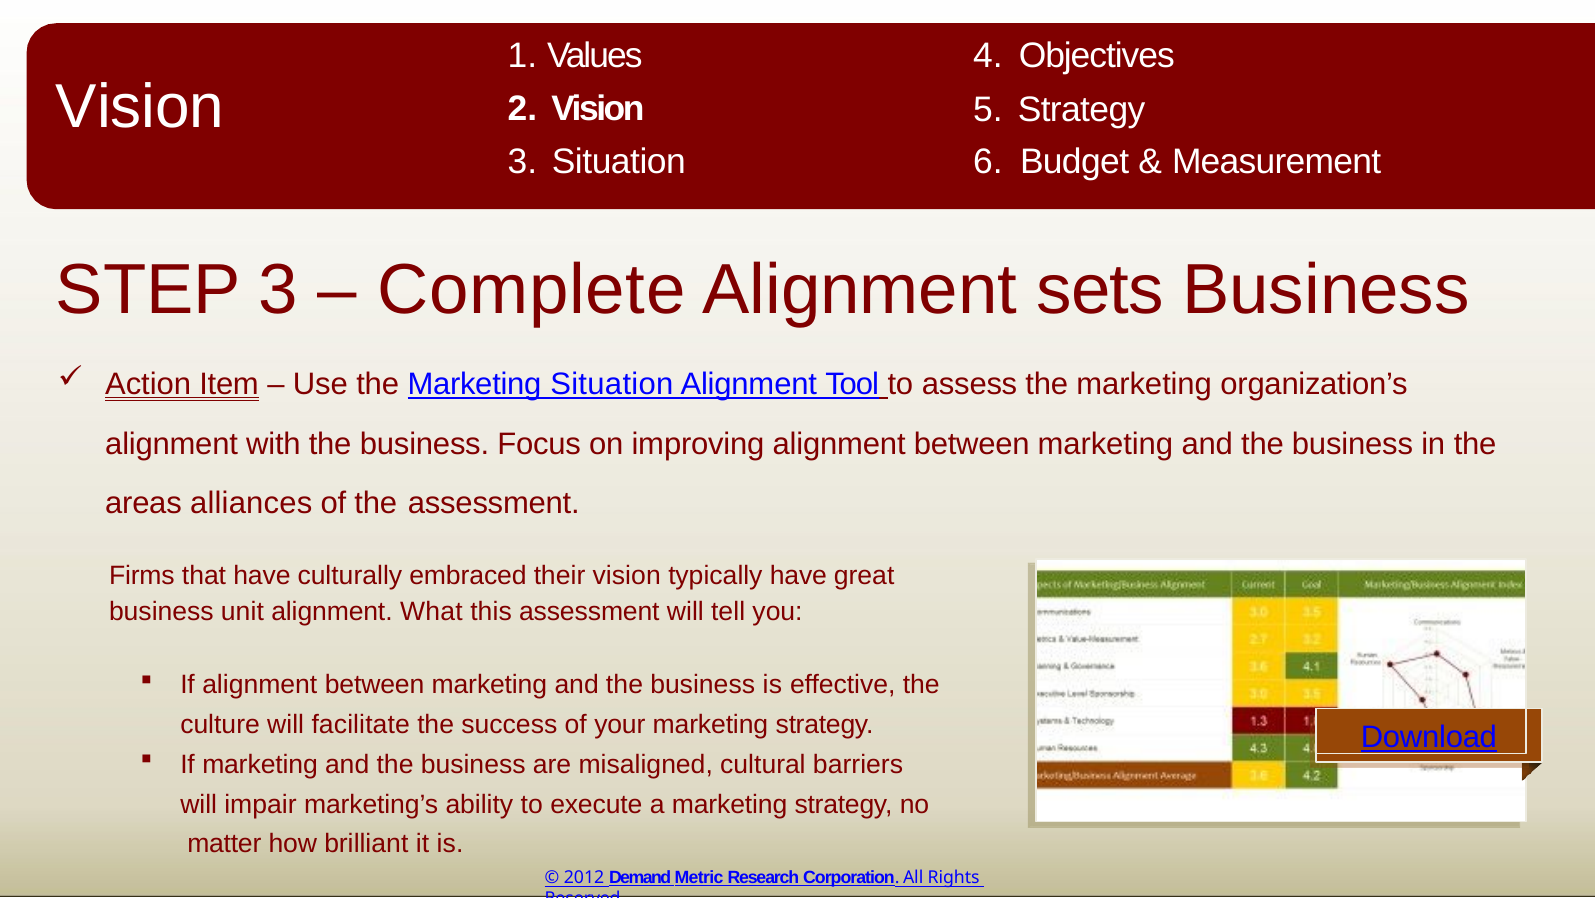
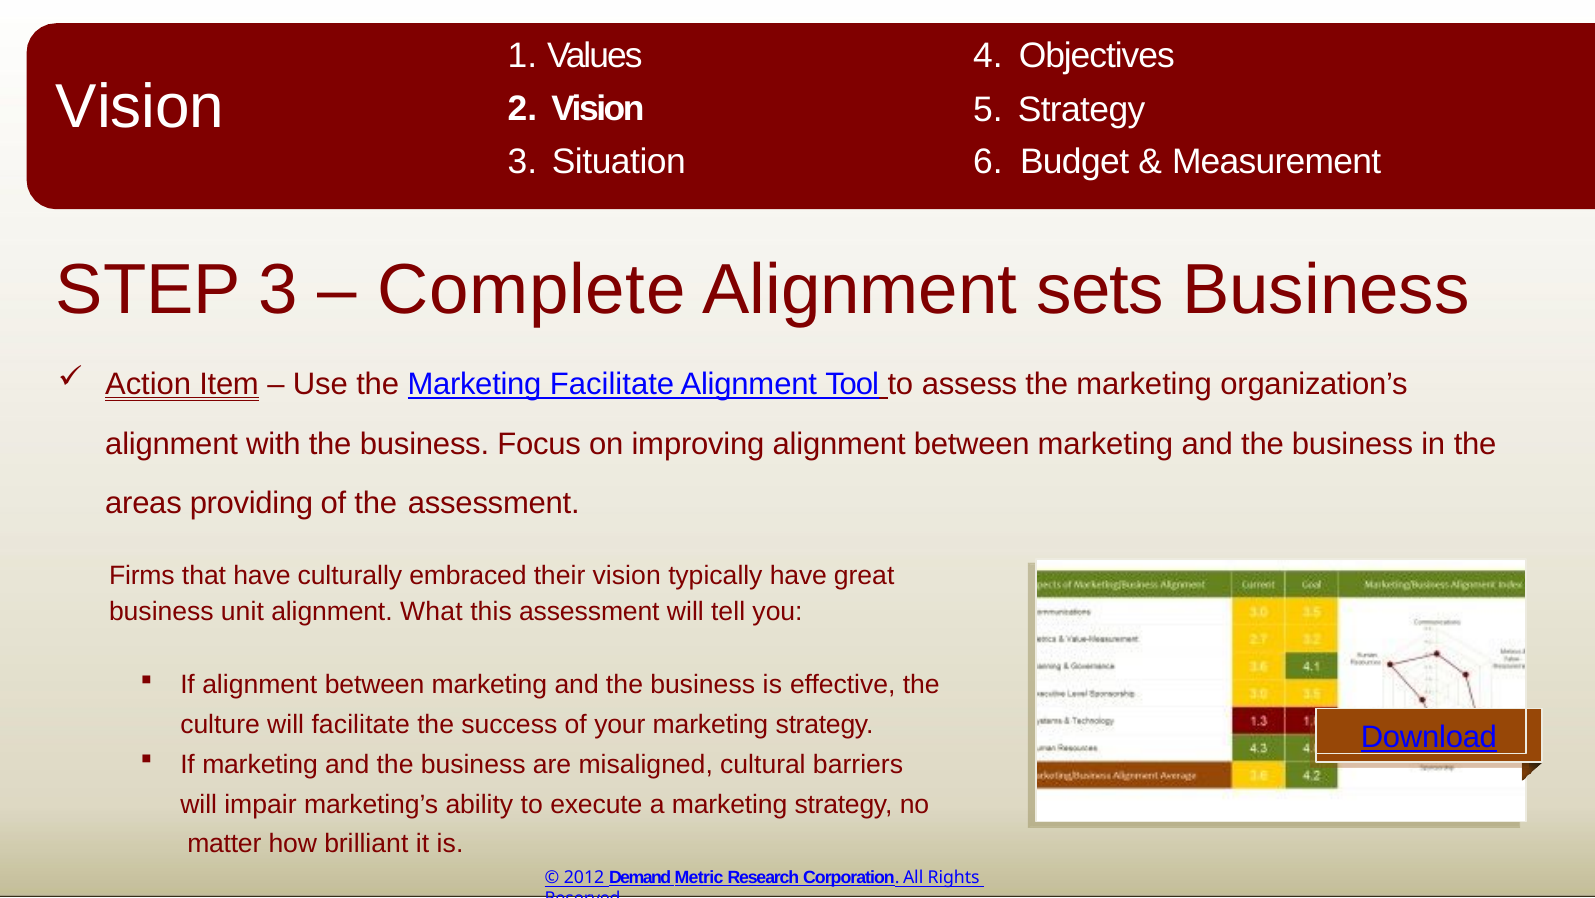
Marketing Situation: Situation -> Facilitate (612, 385)
alliances: alliances -> providing (251, 504)
